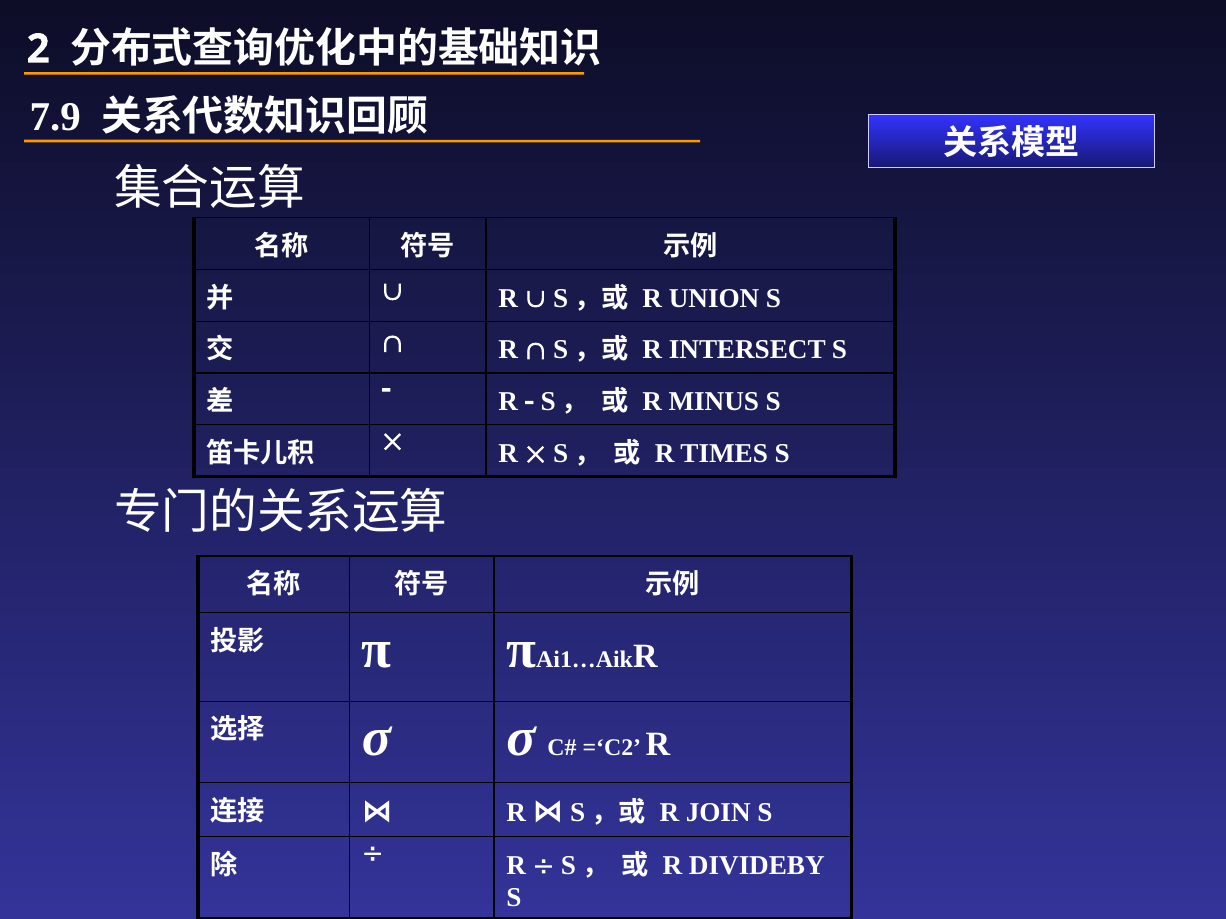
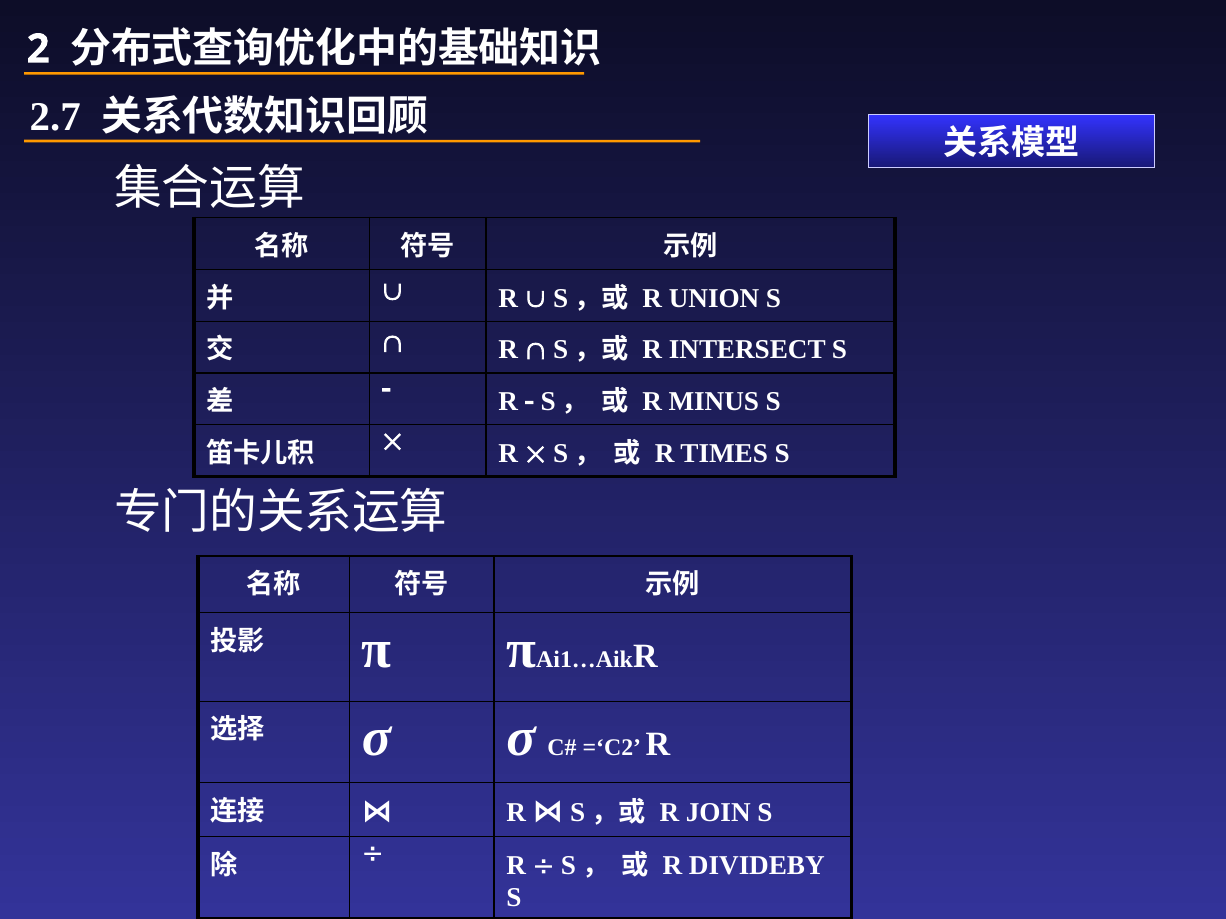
7.9: 7.9 -> 2.7 (55, 117)
